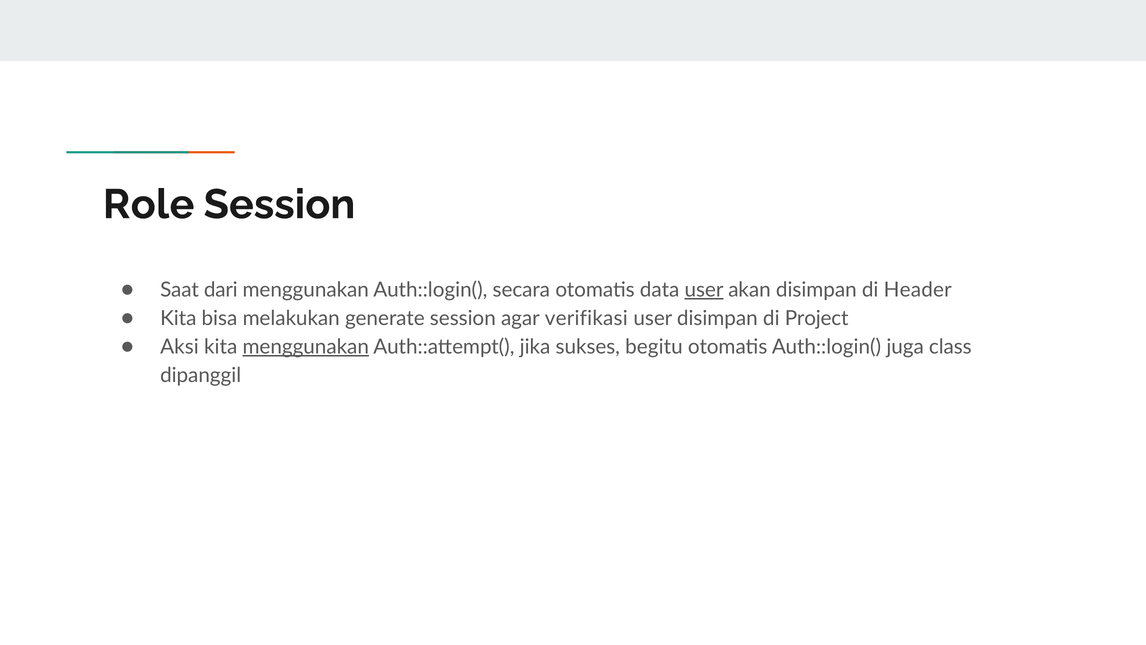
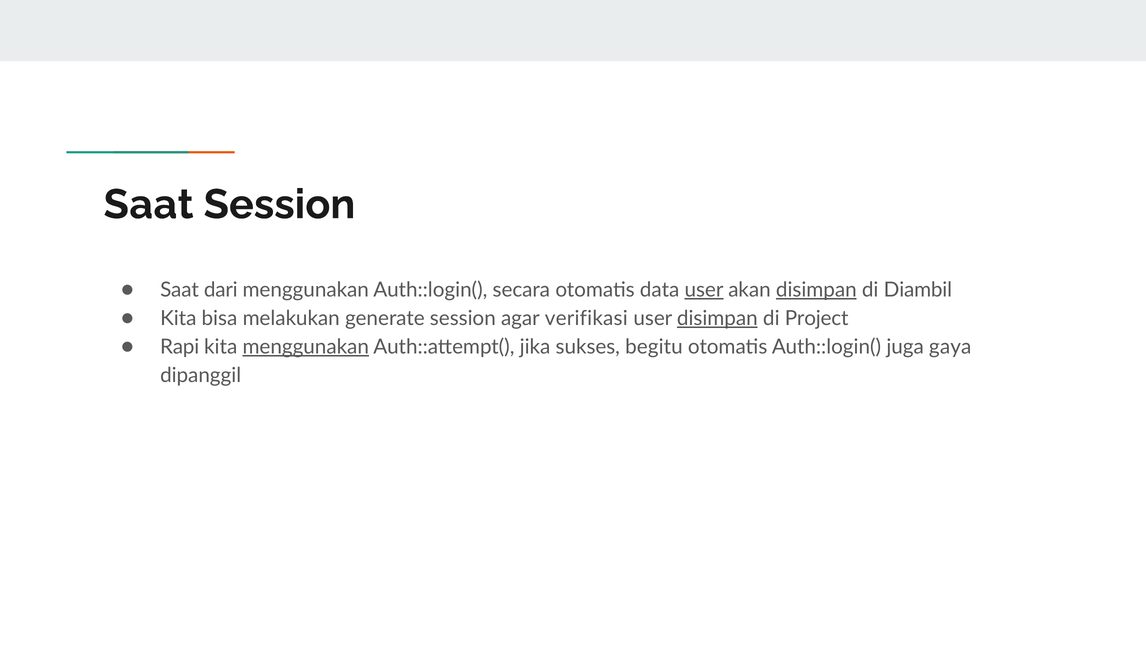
Role: Role -> Saat (149, 204)
disimpan underline: none -> present (816, 290)
Header: Header -> Diambil (918, 290)
disimpan underline: none -> present (717, 318)
Aksi: Aksi -> Rapi (180, 347)
class: class -> gaya (950, 347)
